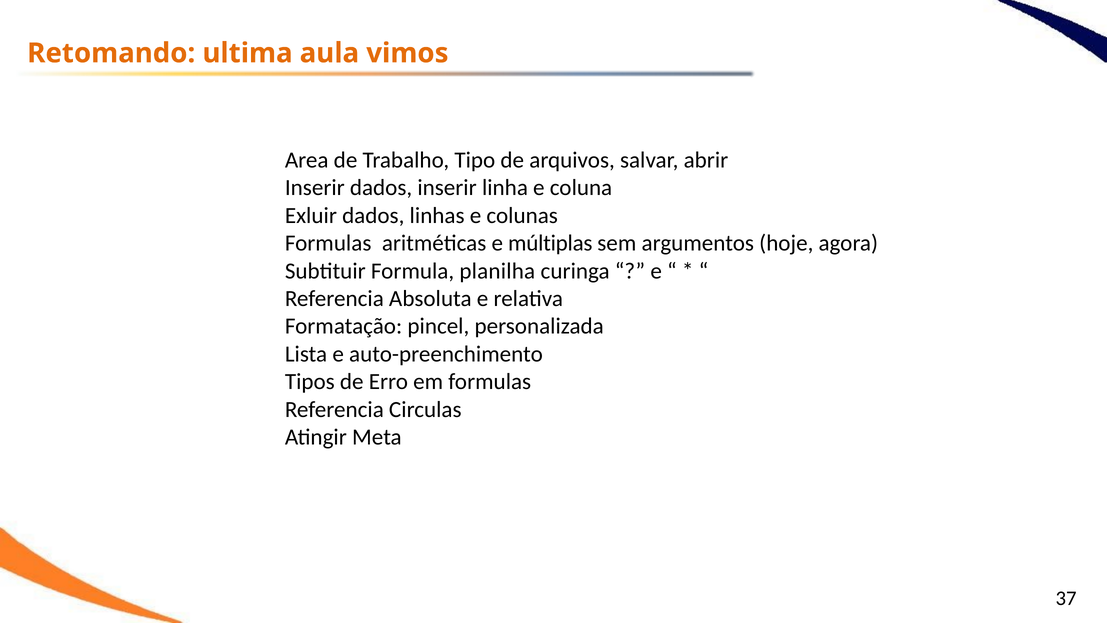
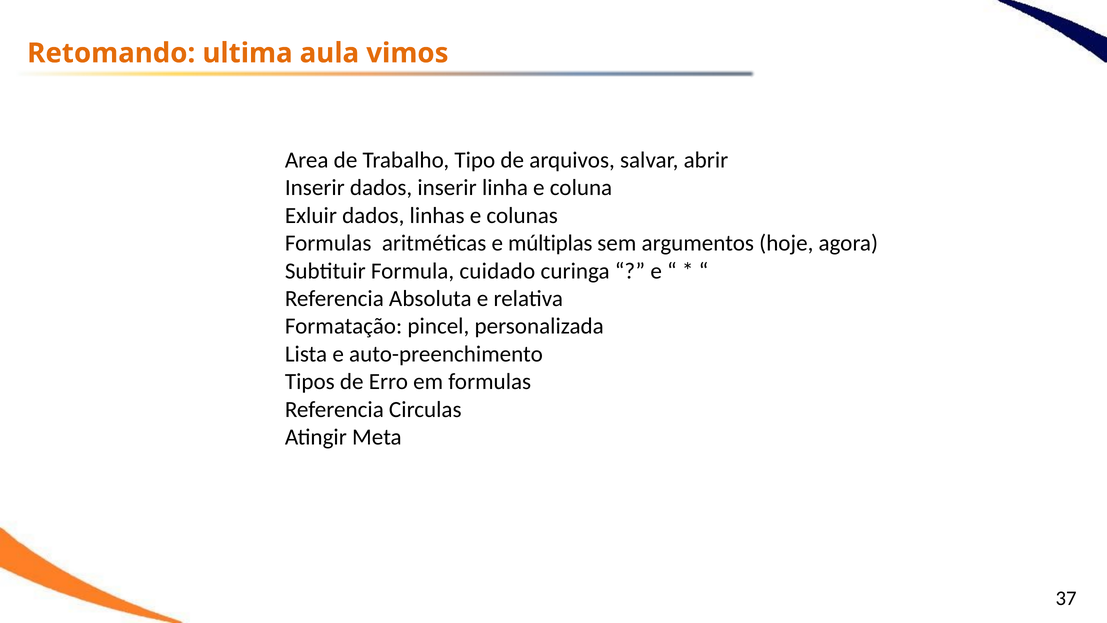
planilha: planilha -> cuidado (497, 271)
